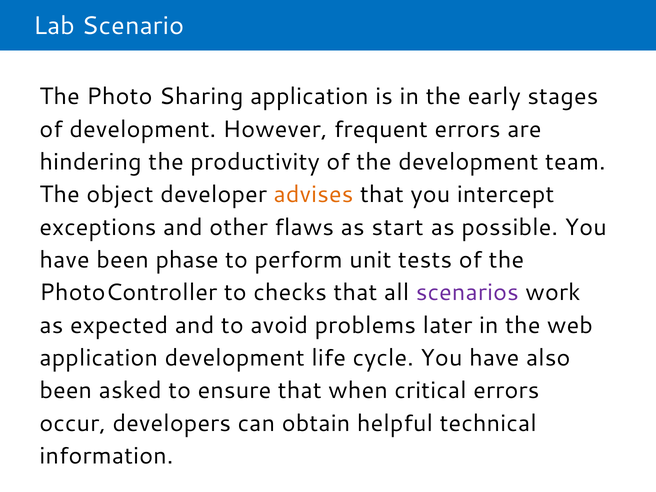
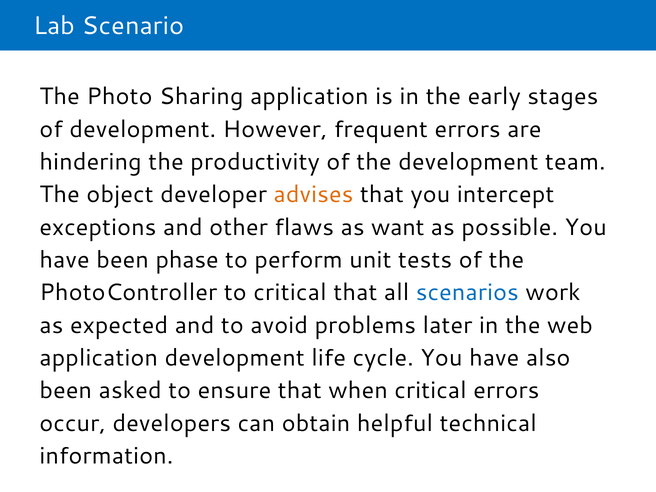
start: start -> want (398, 227)
to checks: checks -> critical (290, 293)
scenarios colour: purple -> blue (467, 293)
